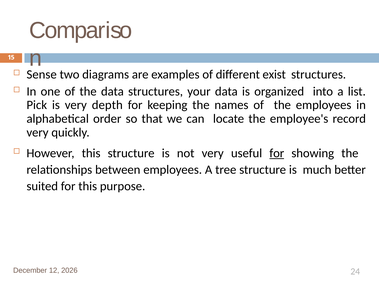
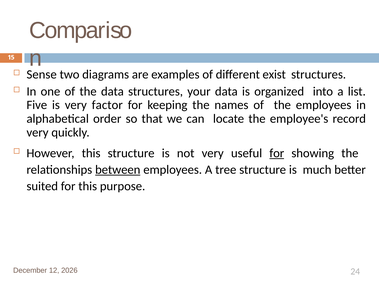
Pick: Pick -> Five (37, 105)
depth: depth -> factor (107, 105)
between underline: none -> present (118, 169)
